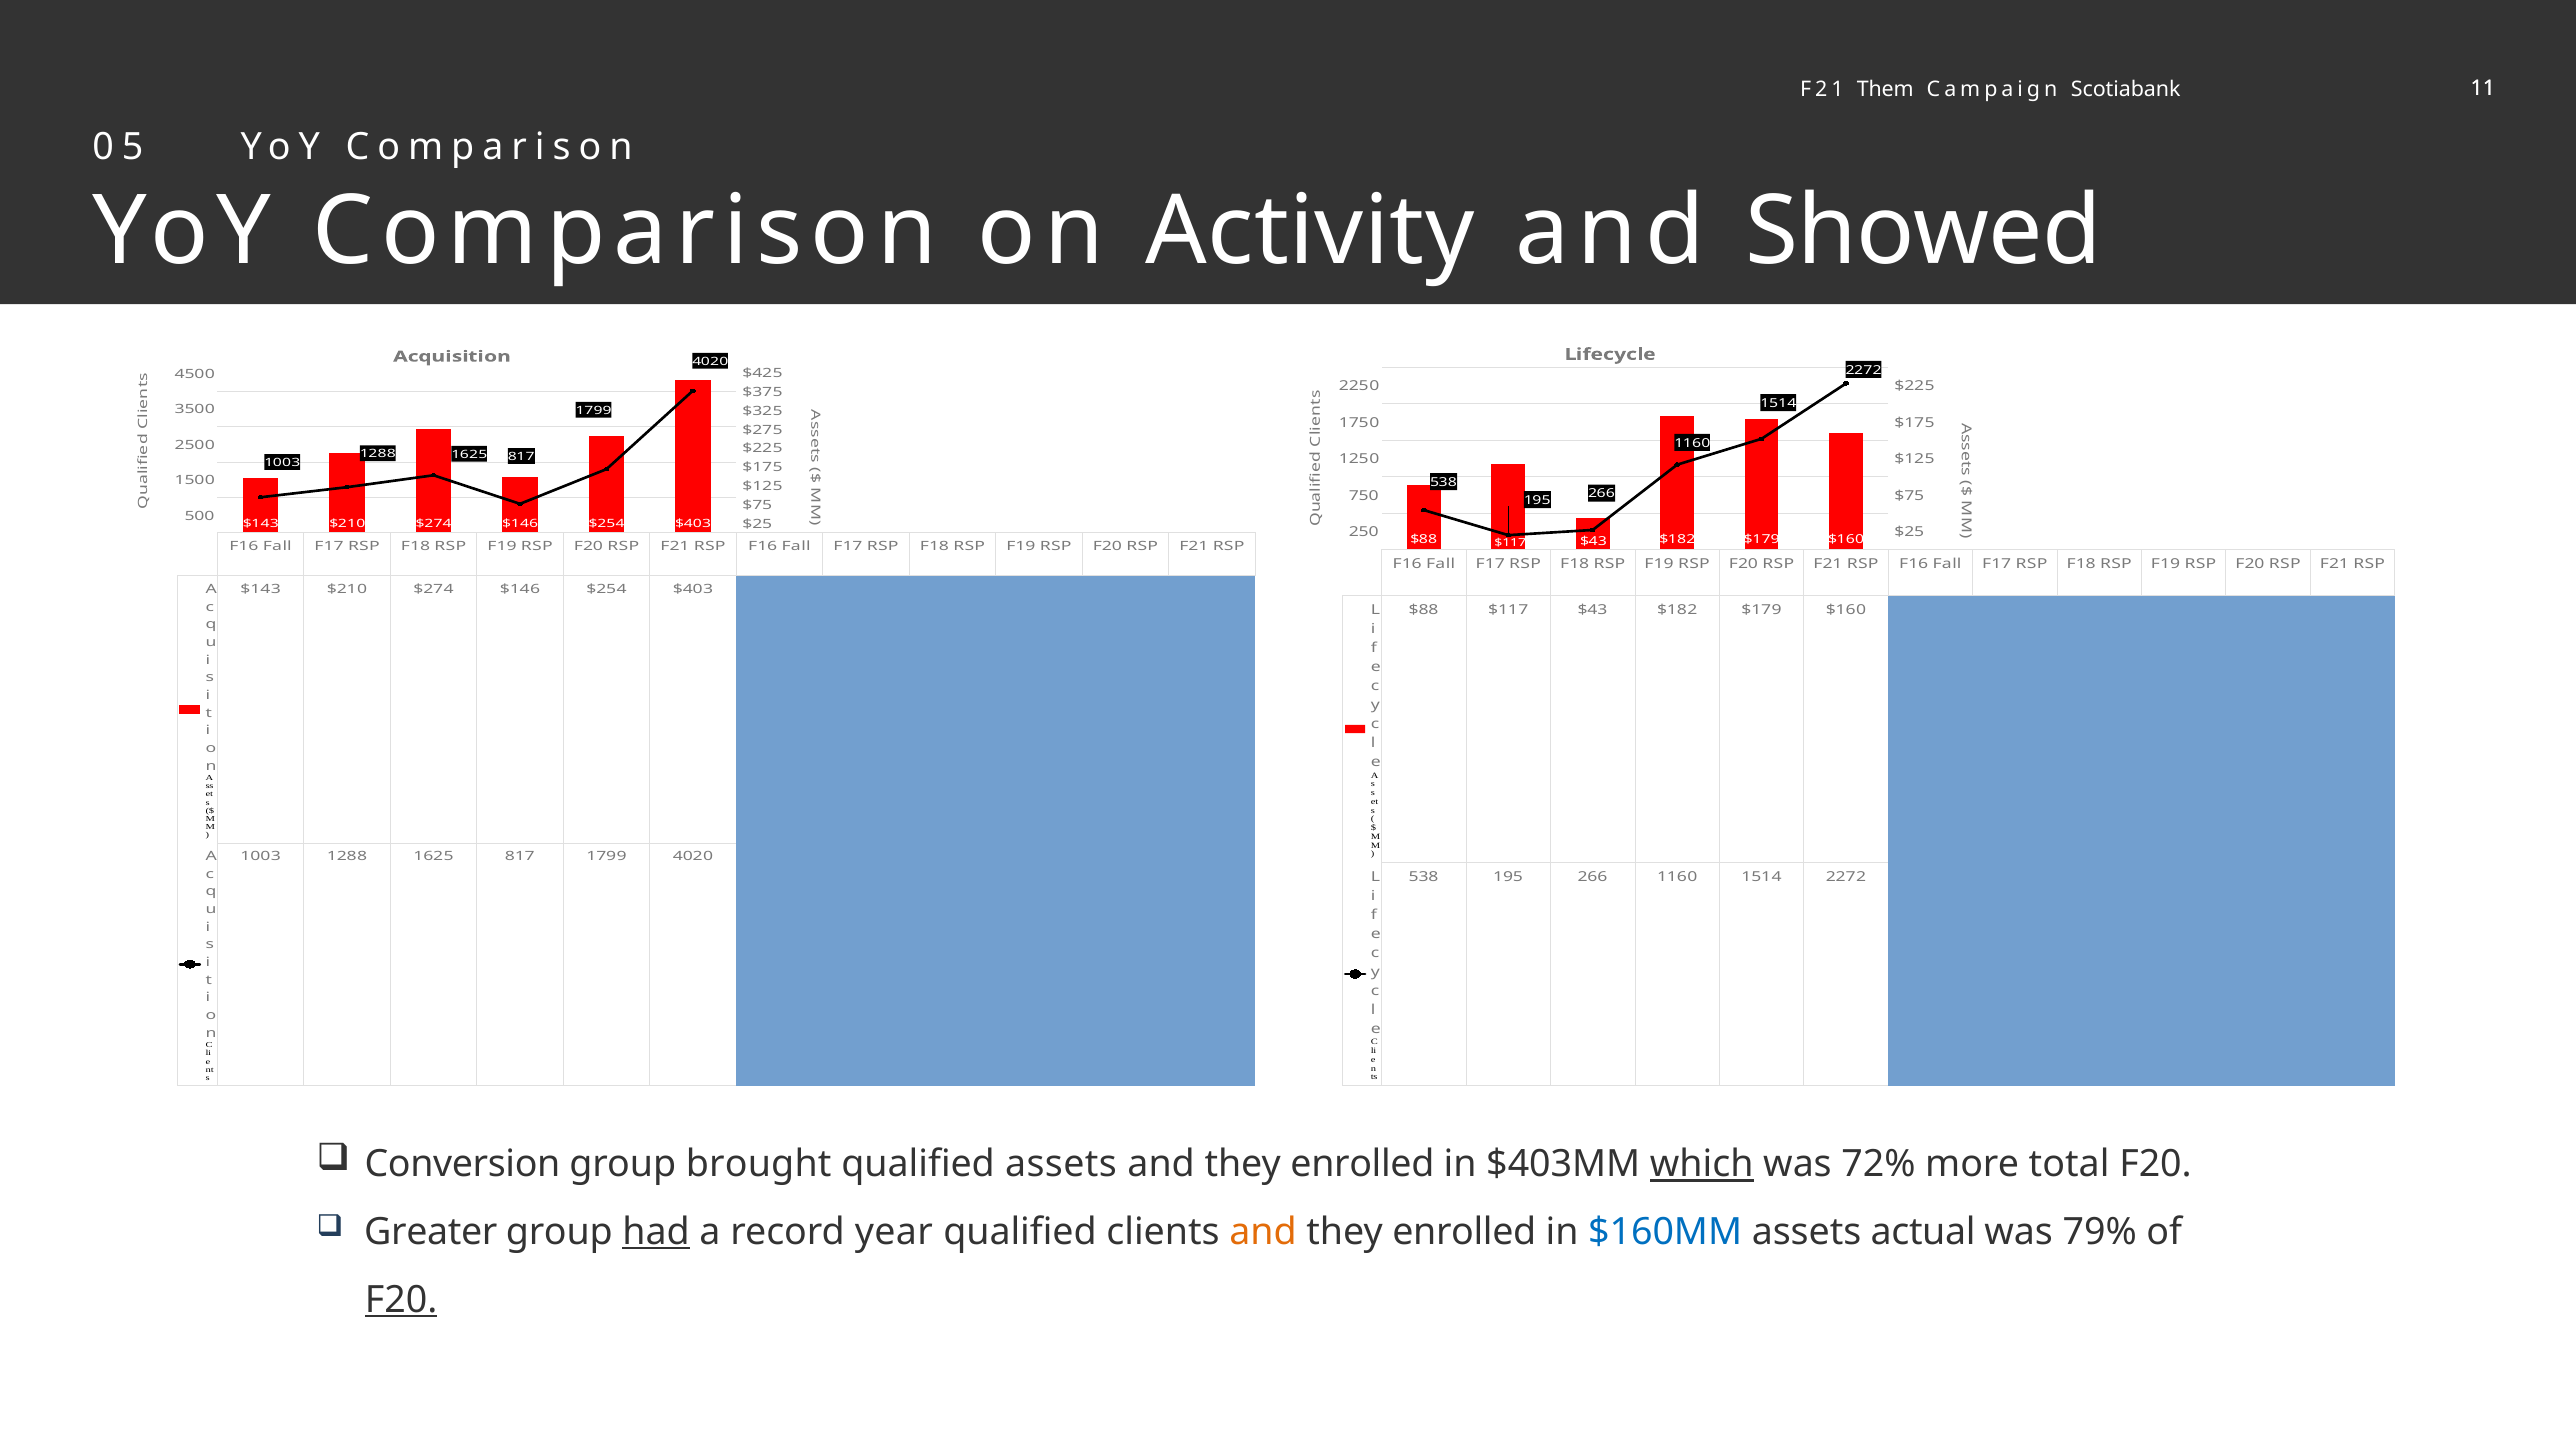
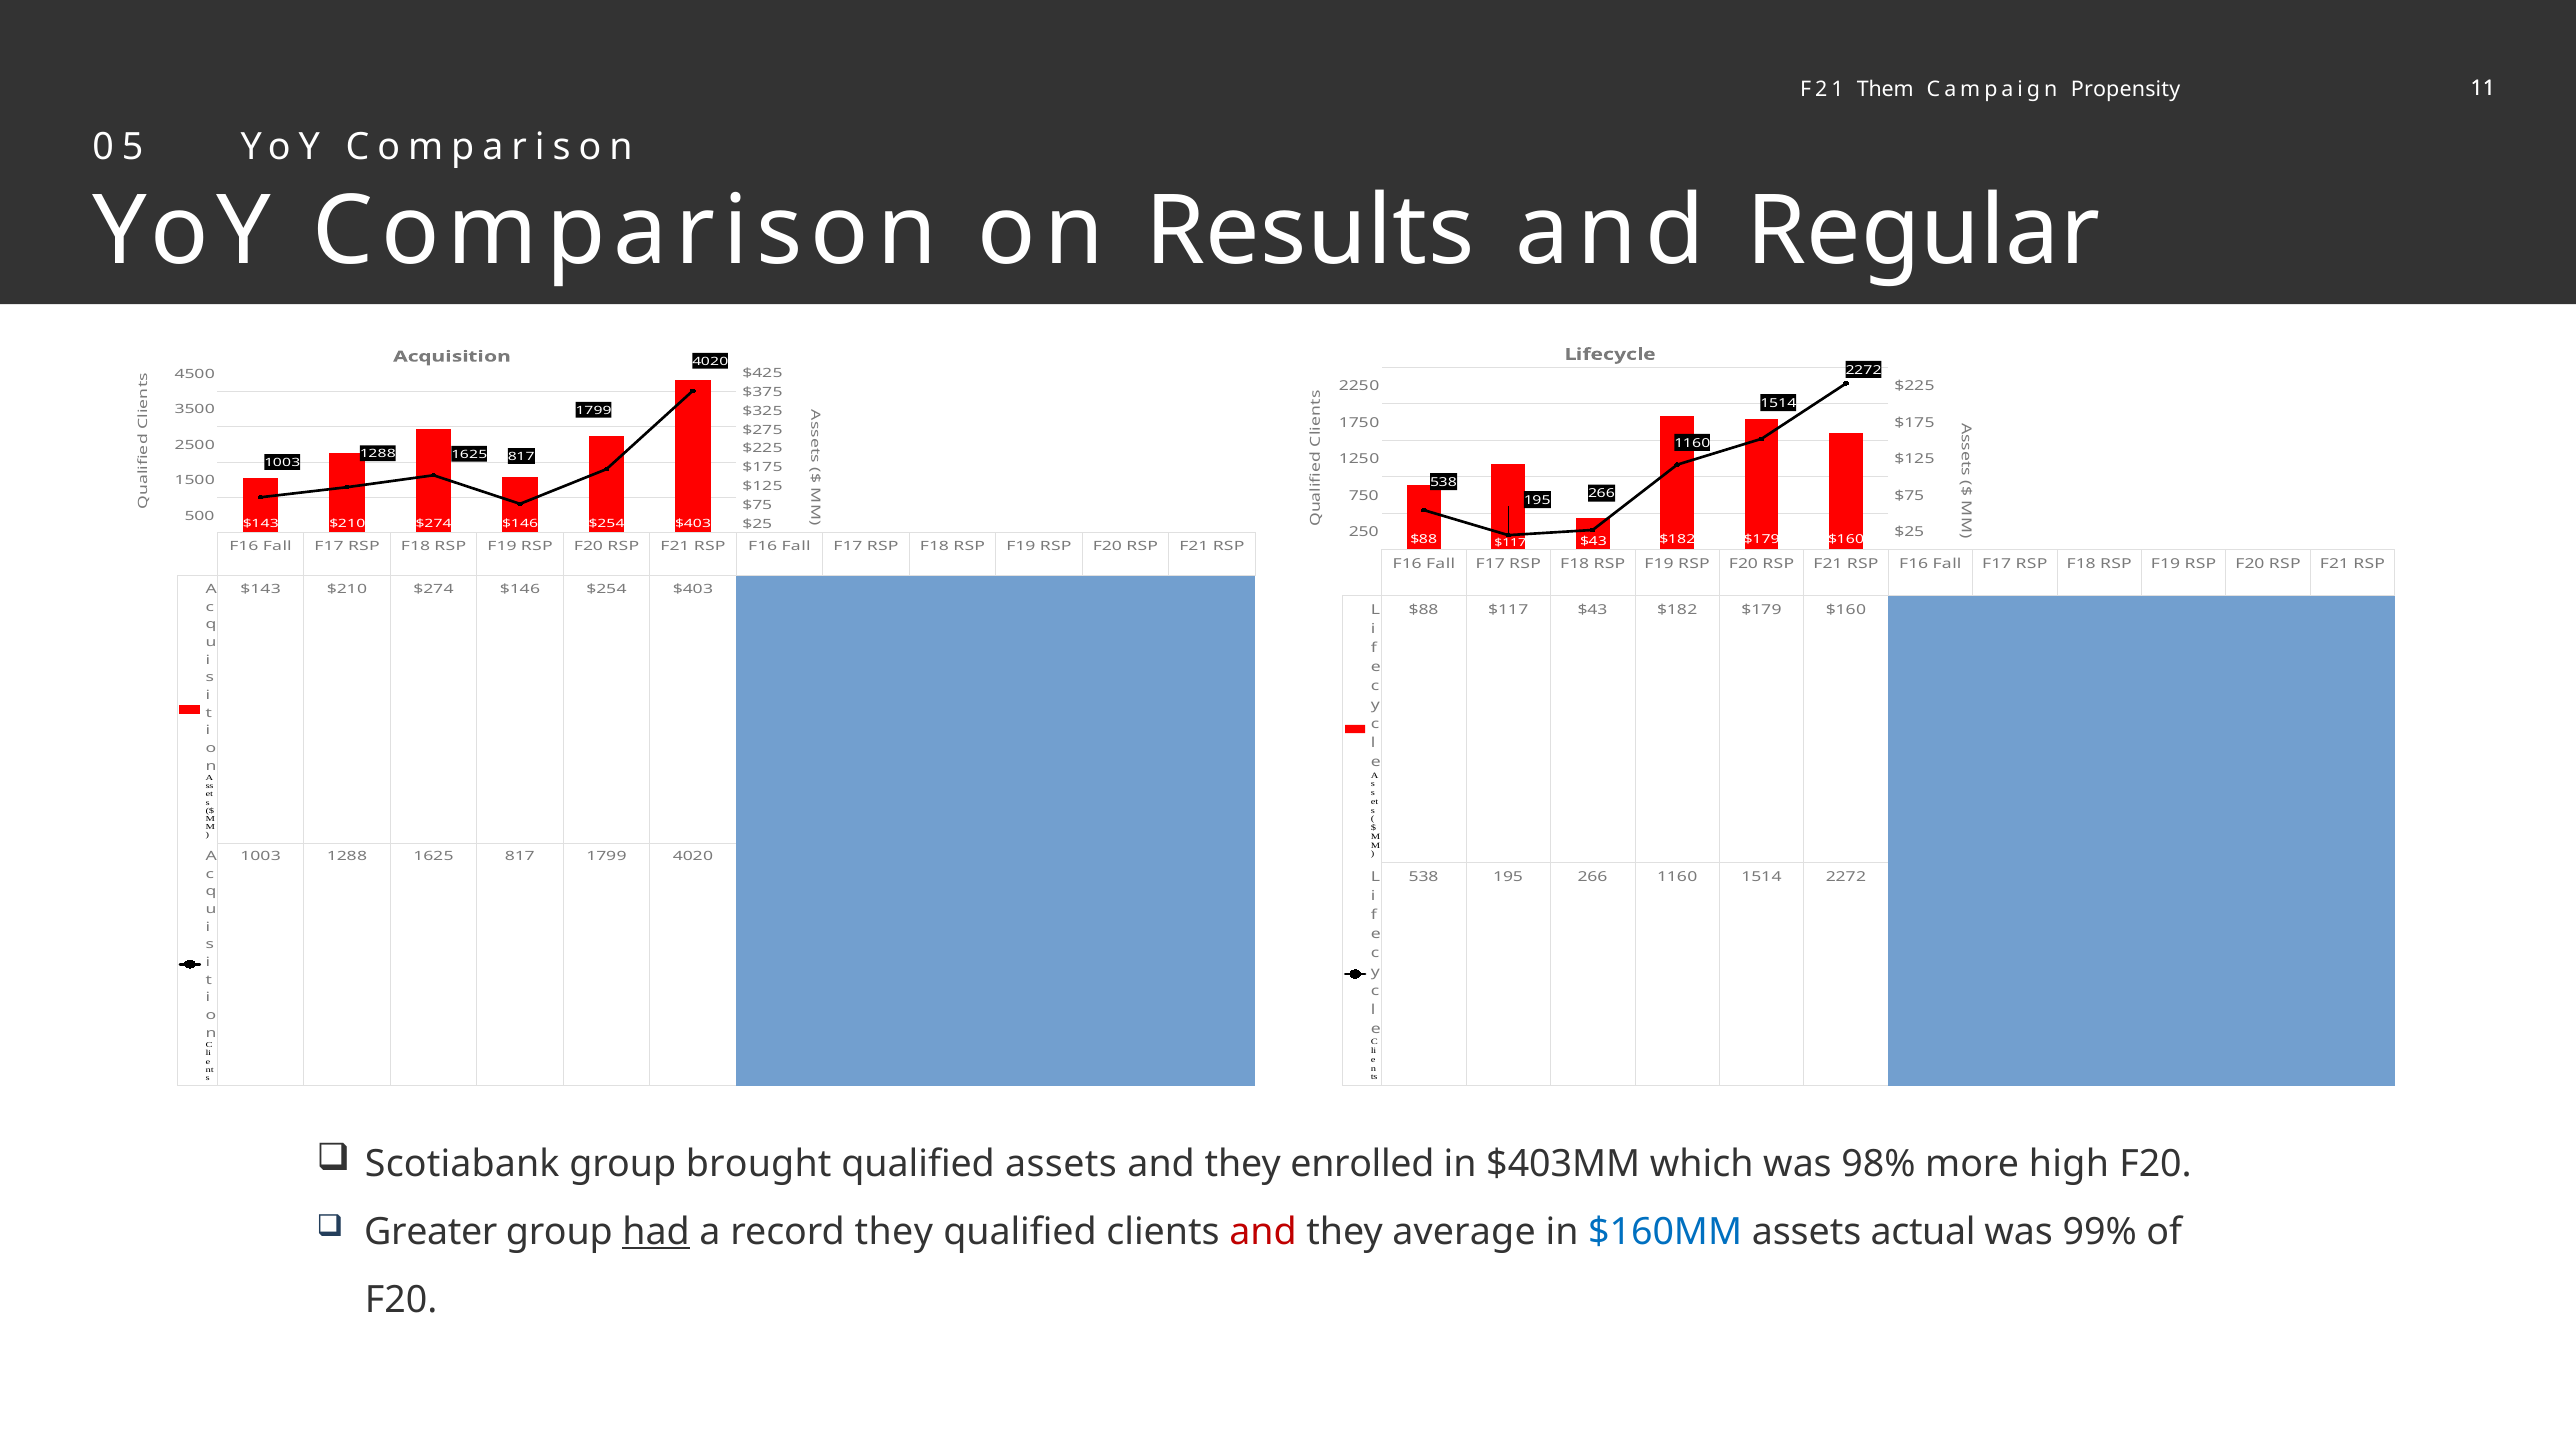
Scotiabank: Scotiabank -> Propensity (2126, 90)
Activity: Activity -> Results (1310, 232)
Showed: Showed -> Regular (1923, 232)
Conversion: Conversion -> Scotiabank (462, 1164)
which underline: present -> none (1702, 1164)
72%: 72% -> 98% (1878, 1164)
total: total -> high (2069, 1164)
record year: year -> they (894, 1232)
and colour: orange -> red (1263, 1232)
enrolled: enrolled -> average (1464, 1232)
79%: 79% -> 99% (2100, 1232)
F20 underline: present -> none (401, 1300)
